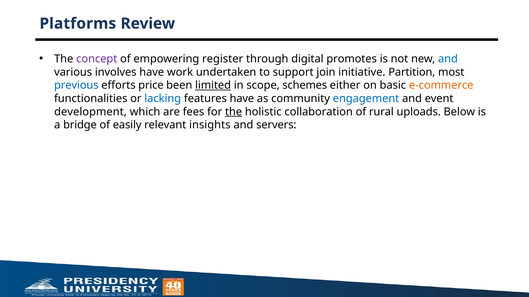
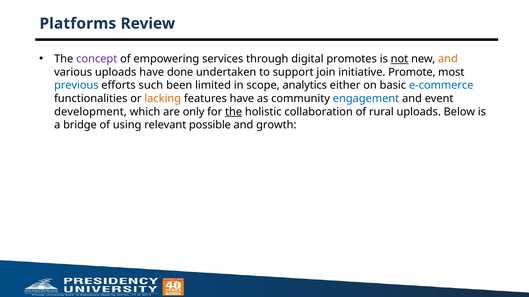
register: register -> services (223, 59)
not underline: none -> present (399, 59)
and colour: blue -> orange (448, 59)
various involves: involves -> uploads (116, 72)
work: work -> done (180, 72)
Partition: Partition -> Promote (412, 72)
price: price -> such (151, 85)
limited underline: present -> none (213, 85)
schemes: schemes -> analytics (305, 85)
e-commerce colour: orange -> blue (441, 85)
lacking colour: blue -> orange (163, 99)
fees: fees -> only (194, 112)
easily: easily -> using (127, 125)
insights: insights -> possible (210, 125)
servers: servers -> growth (276, 125)
